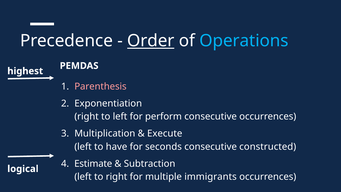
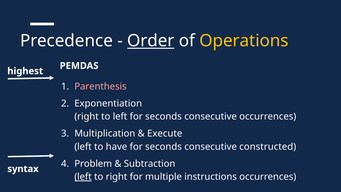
Operations colour: light blue -> yellow (244, 41)
left for perform: perform -> seconds (163, 116)
Estimate: Estimate -> Problem (93, 164)
logical: logical -> syntax (23, 169)
left underline: none -> present (83, 177)
immigrants: immigrants -> instructions (211, 177)
